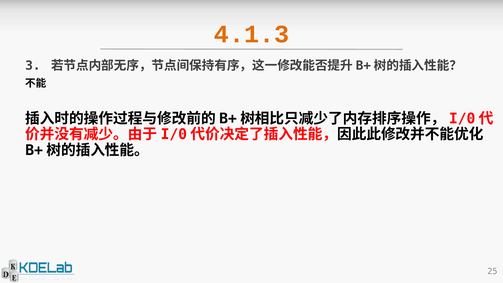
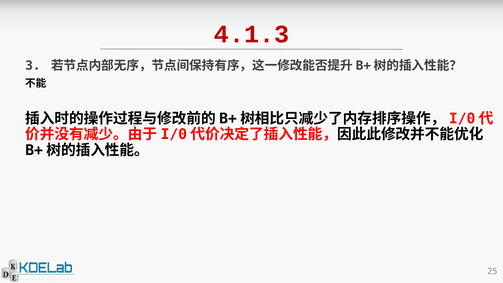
4.1.3 colour: orange -> red (252, 34)
